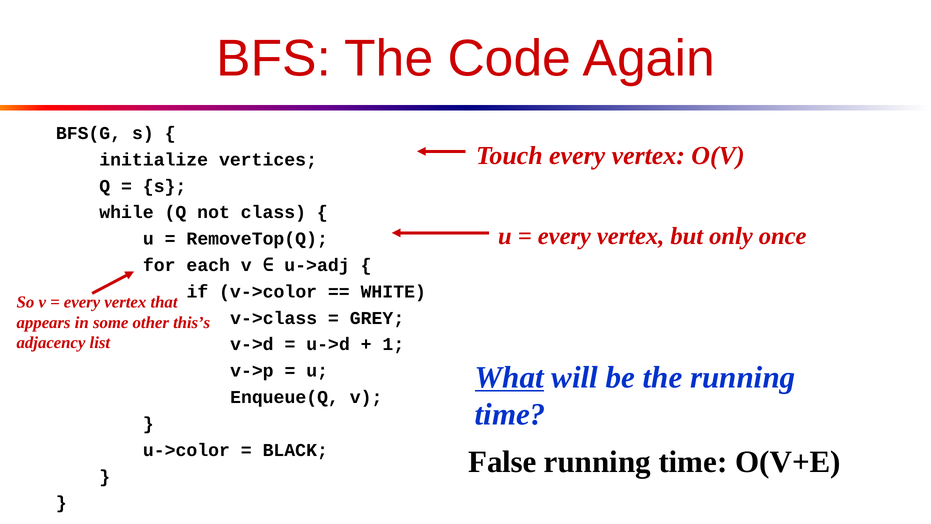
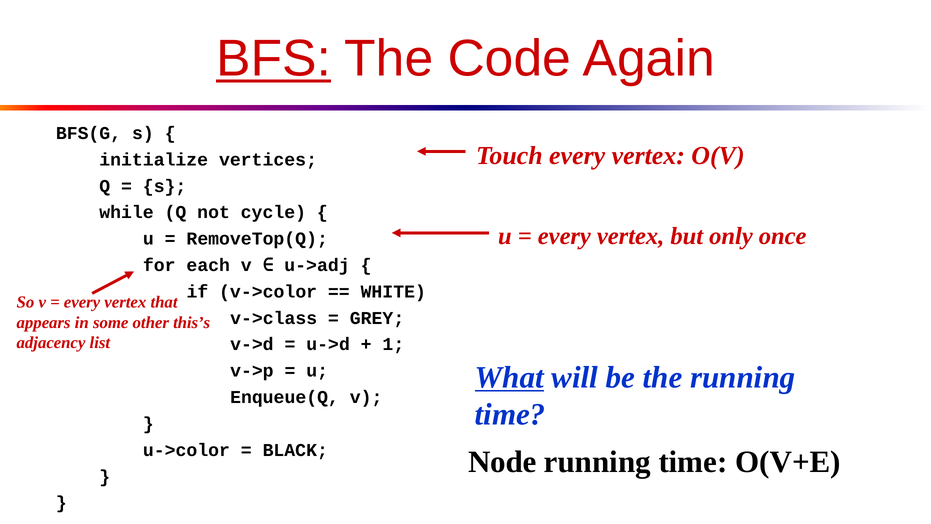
BFS underline: none -> present (274, 59)
class: class -> cycle (273, 212)
False: False -> Node (502, 462)
